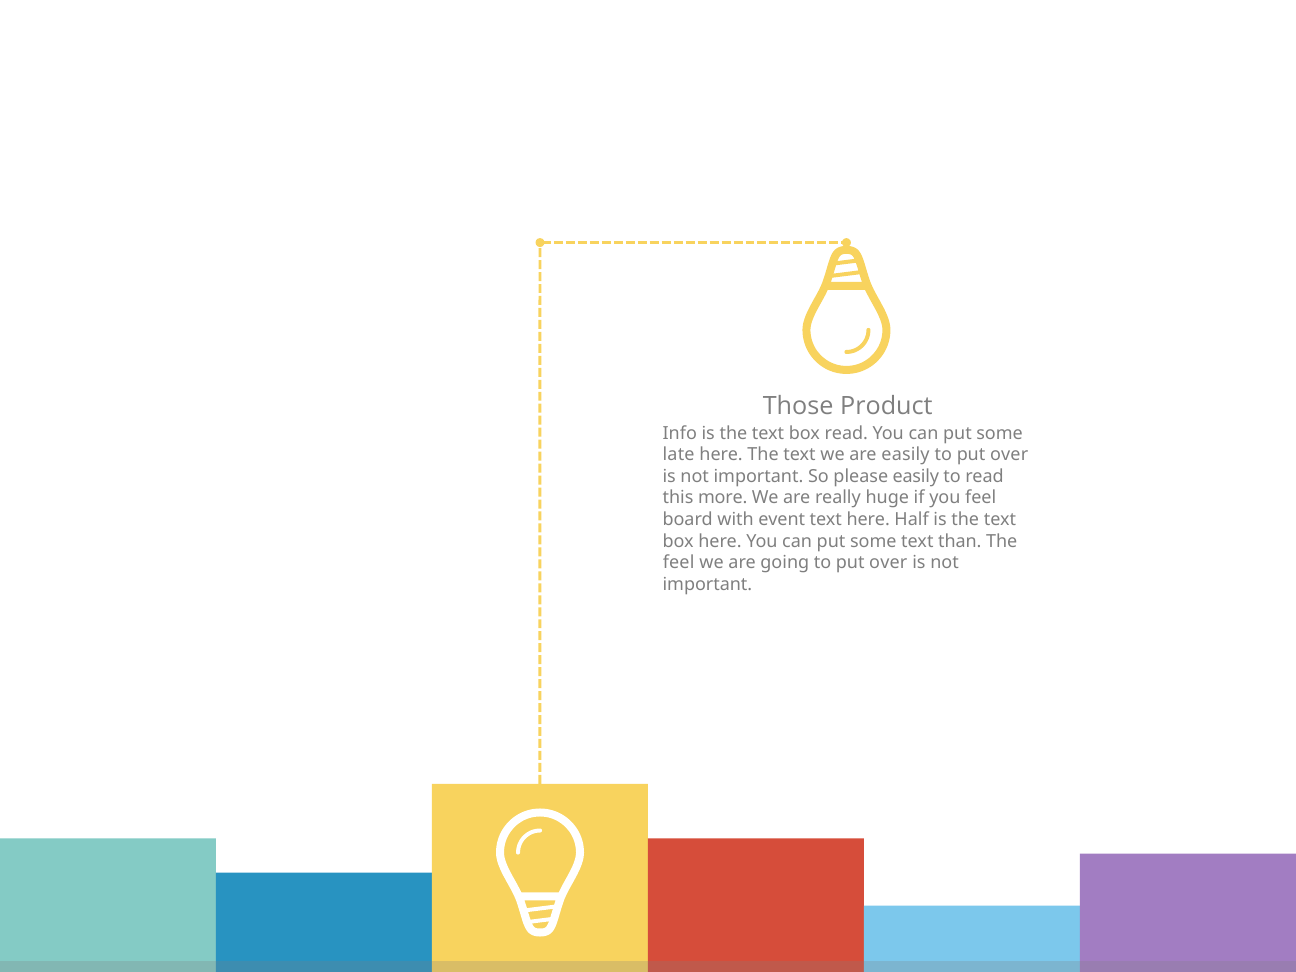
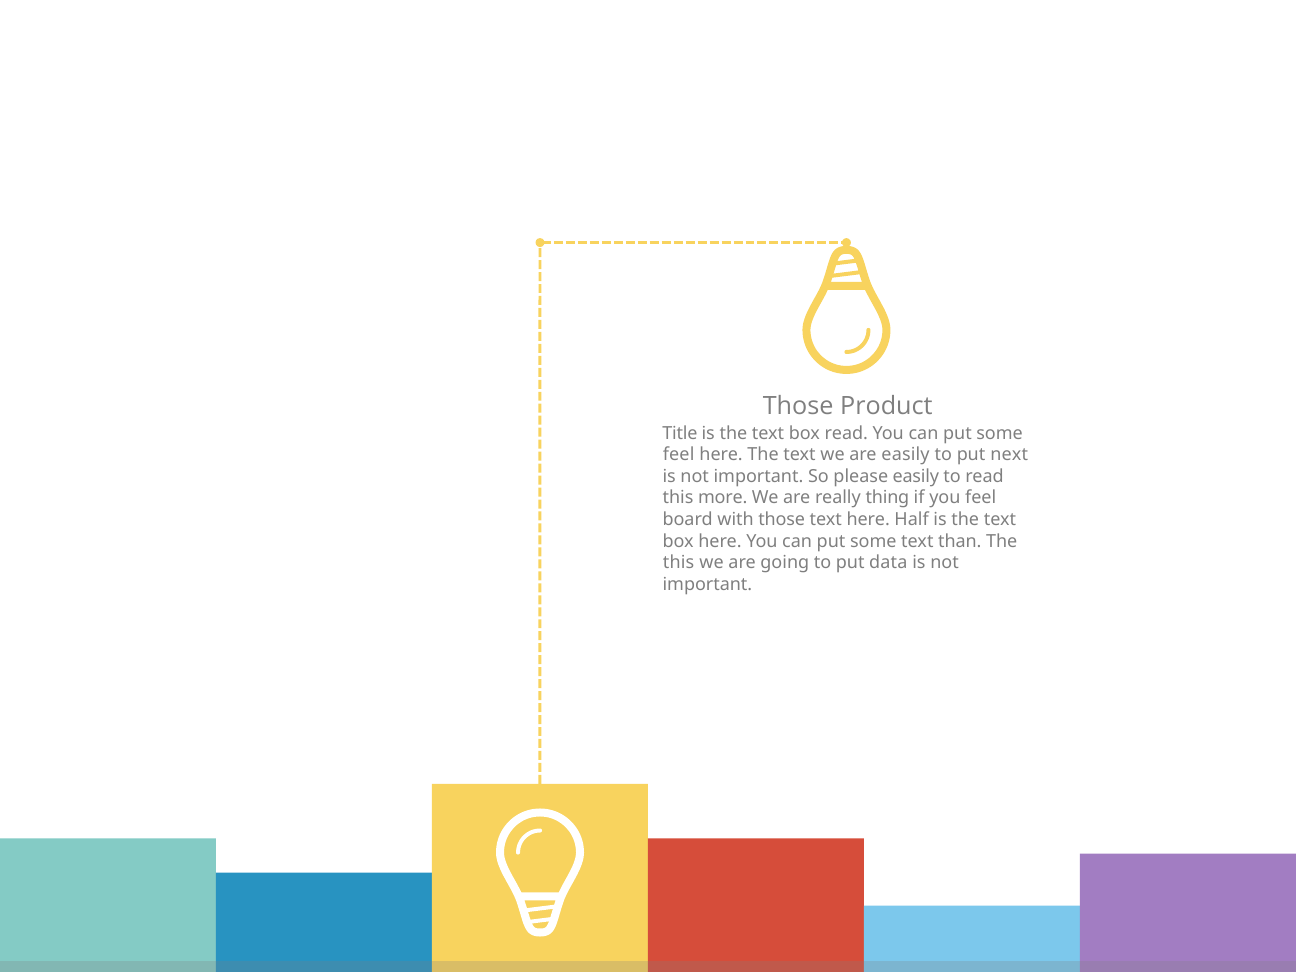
Info: Info -> Title (680, 433)
late: late -> feel (679, 455)
over: over -> next (1009, 455)
huge: huge -> thing (887, 498)
with event: event -> those (782, 519)
feel: feel -> this (679, 563)
going to put over: over -> data (888, 563)
